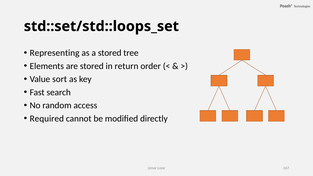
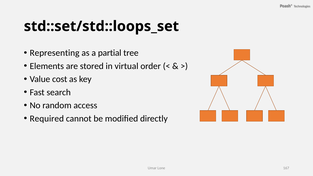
a stored: stored -> partial (110, 53)
return: return -> virtual (127, 66)
sort: sort -> cost (60, 79)
